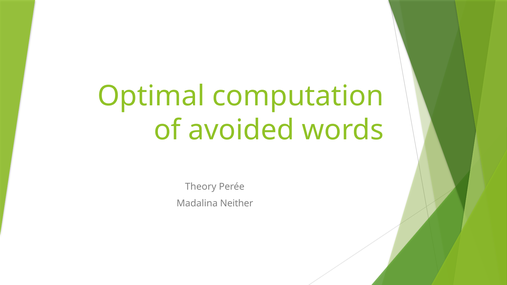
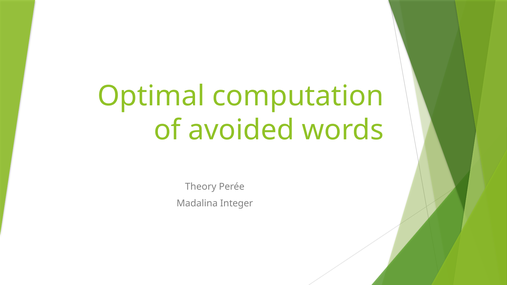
Neither: Neither -> Integer (237, 204)
